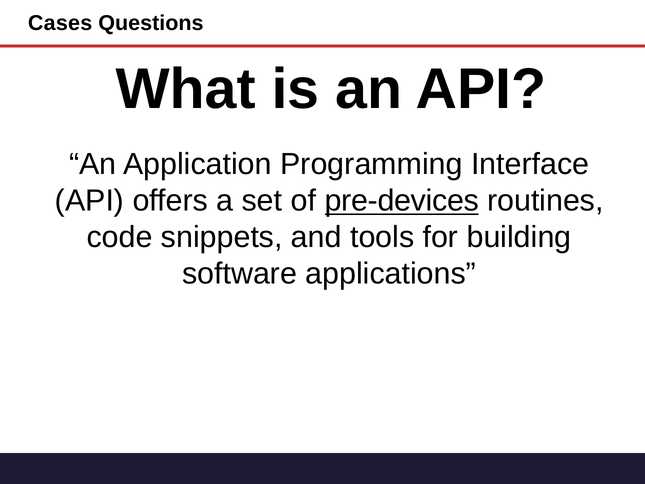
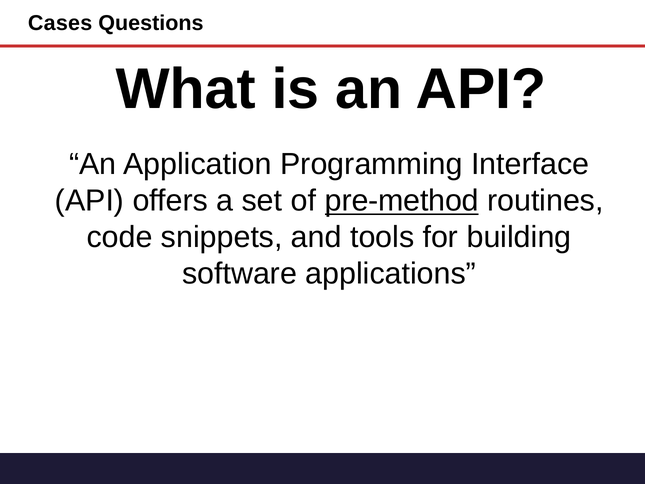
pre-devices: pre-devices -> pre-method (402, 201)
